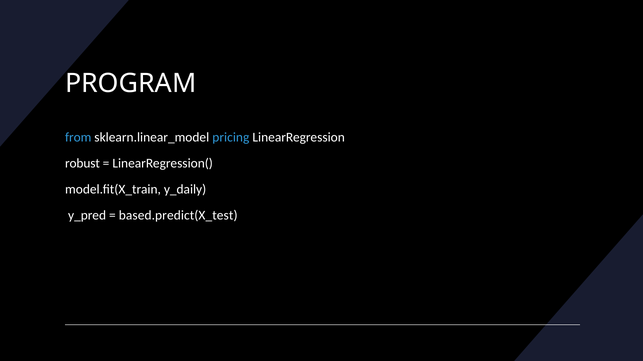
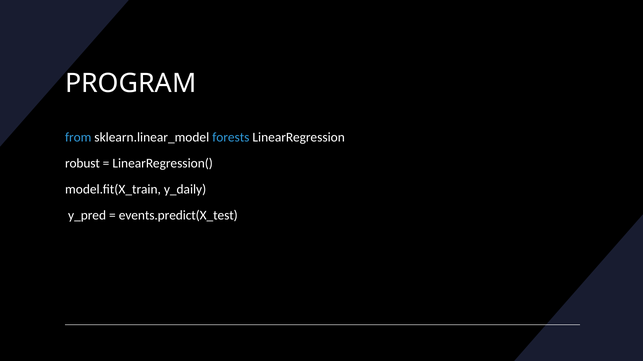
pricing: pricing -> forests (231, 138)
based.predict(X_test: based.predict(X_test -> events.predict(X_test (178, 216)
